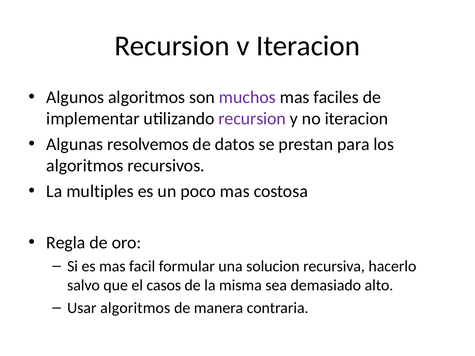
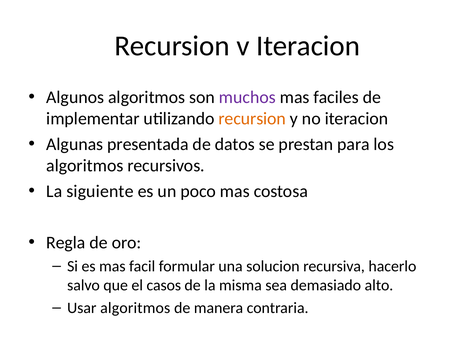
recursion colour: purple -> orange (252, 119)
resolvemos: resolvemos -> presentada (148, 144)
multiples: multiples -> siguiente (100, 191)
